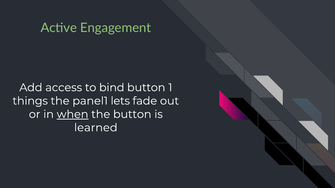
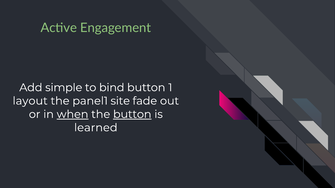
access: access -> simple (64, 88)
things: things -> layout (30, 101)
lets: lets -> site (120, 101)
button underline: none -> present (132, 115)
